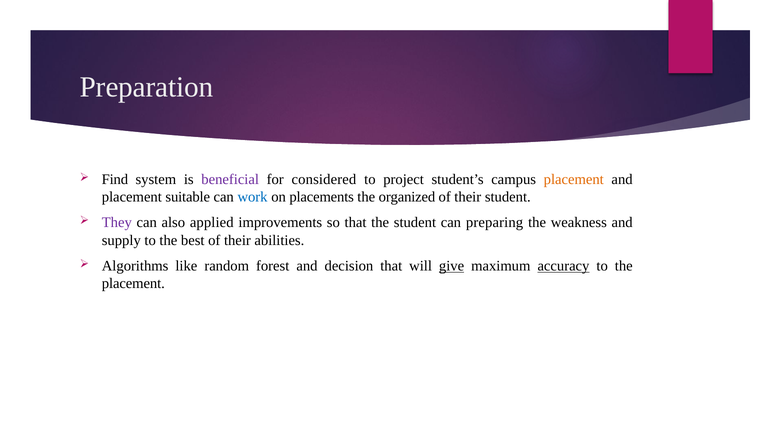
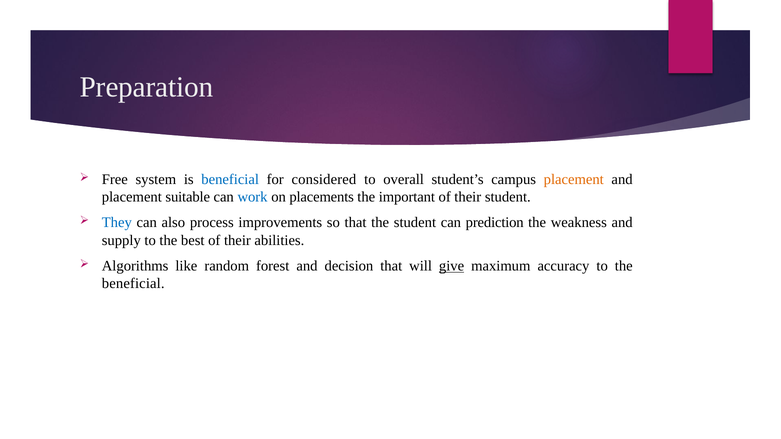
Find: Find -> Free (115, 180)
beneficial colour: purple -> blue (230, 180)
project: project -> overall (404, 180)
organized: organized -> important (407, 197)
They colour: purple -> blue (117, 223)
applied: applied -> process (212, 223)
preparing: preparing -> prediction (495, 223)
accuracy underline: present -> none (563, 266)
placement: placement -> beneficial (133, 284)
